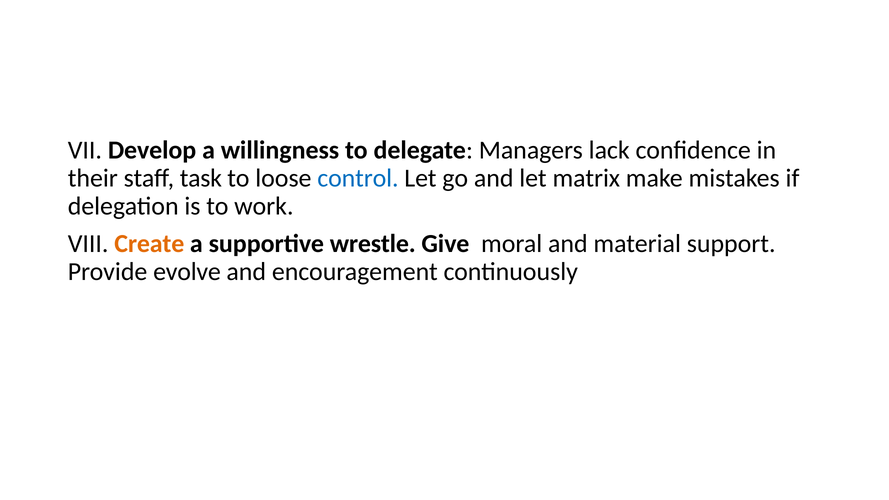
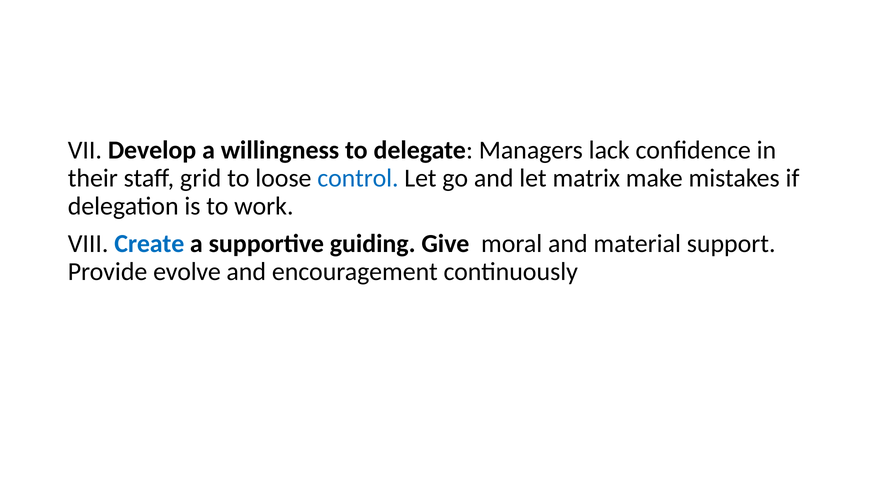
task: task -> grid (201, 178)
Create colour: orange -> blue (149, 244)
wrestle: wrestle -> guiding (373, 244)
